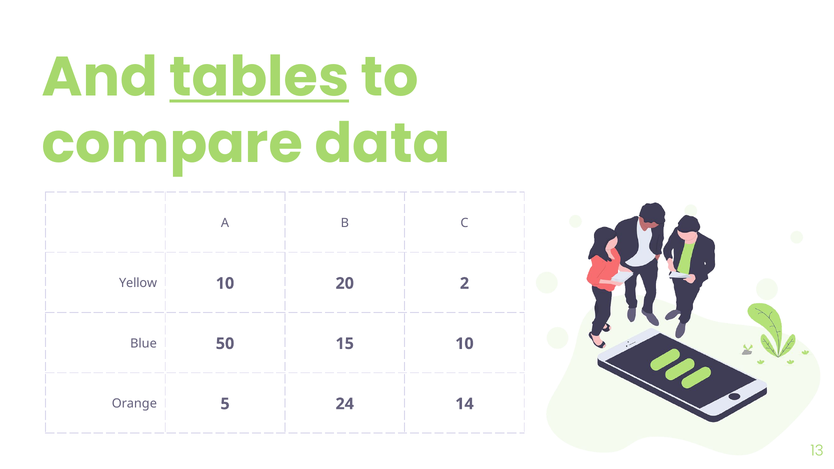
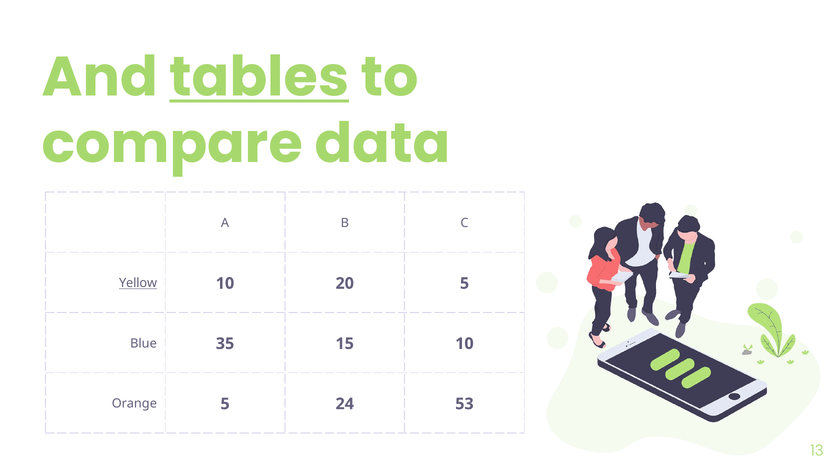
Yellow underline: none -> present (138, 283)
20 2: 2 -> 5 (465, 283)
50: 50 -> 35 (225, 344)
14: 14 -> 53 (464, 404)
